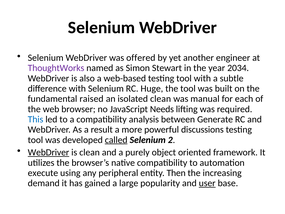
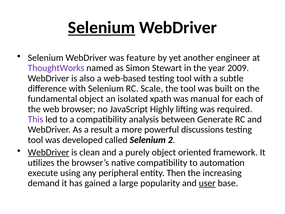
Selenium underline: none -> present (102, 28)
offered: offered -> feature (141, 58)
2034: 2034 -> 2009 (238, 68)
Huge: Huge -> Scale (152, 88)
fundamental raised: raised -> object (92, 99)
isolated clean: clean -> xpath (161, 99)
Needs: Needs -> Highly (162, 109)
This colour: blue -> purple (36, 119)
called underline: present -> none (116, 140)
